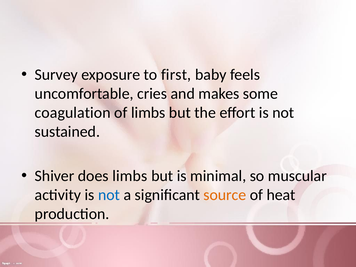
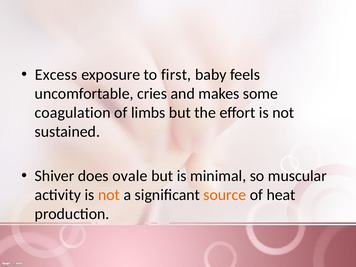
Survey: Survey -> Excess (56, 75)
does limbs: limbs -> ovale (130, 176)
not colour: blue -> orange (109, 195)
